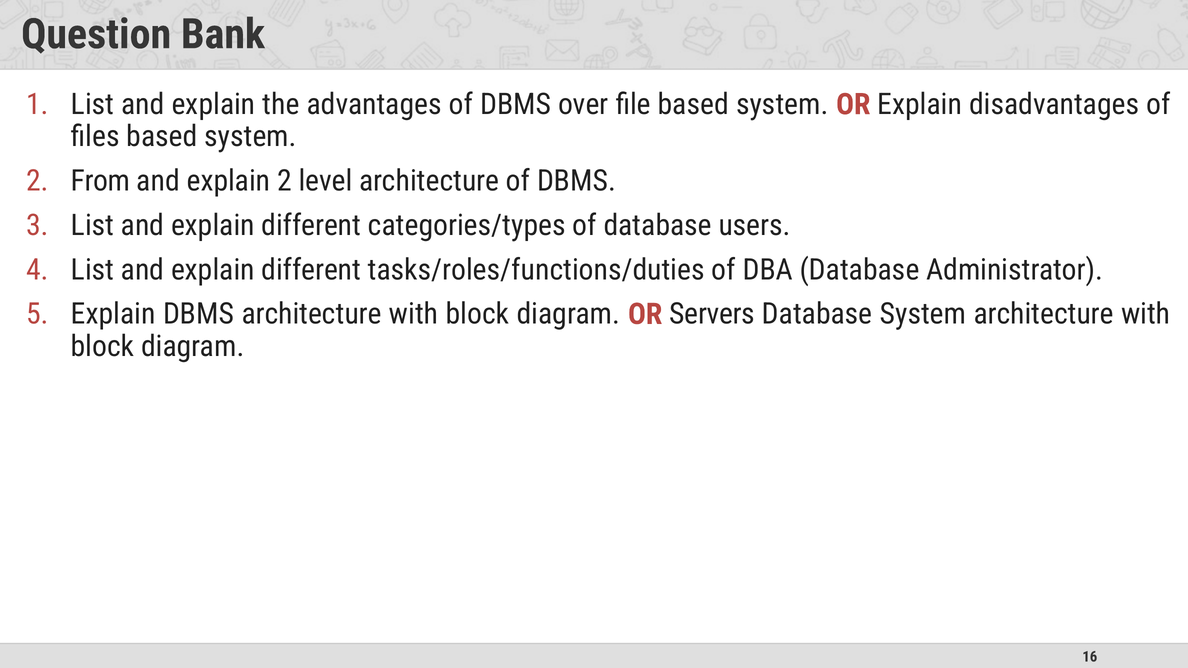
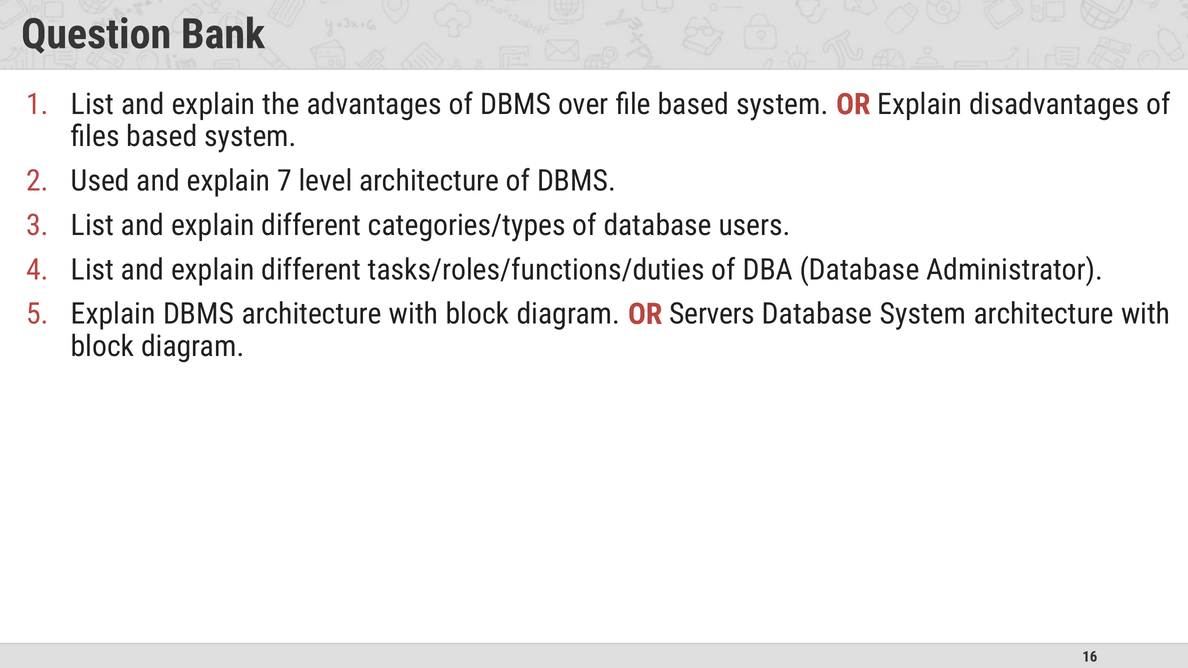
From: From -> Used (100, 181)
explain 2: 2 -> 7 (284, 181)
